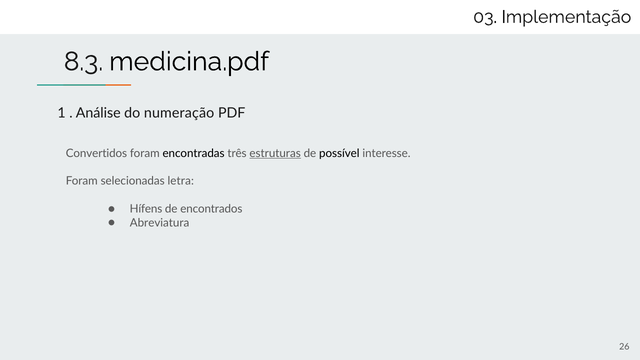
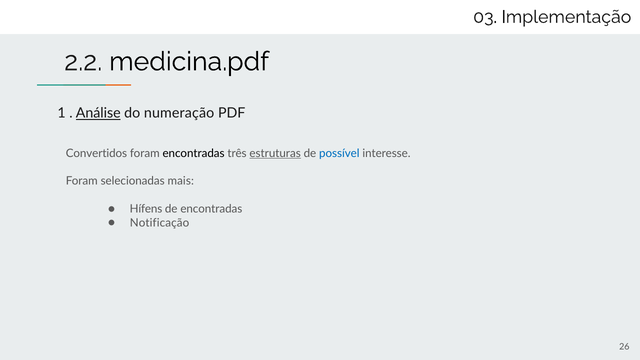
8.3: 8.3 -> 2.2 (83, 62)
Análise underline: none -> present (98, 113)
possível colour: black -> blue (339, 153)
letra: letra -> mais (181, 181)
de encontrados: encontrados -> encontradas (211, 209)
Abreviatura: Abreviatura -> Notificação (160, 223)
